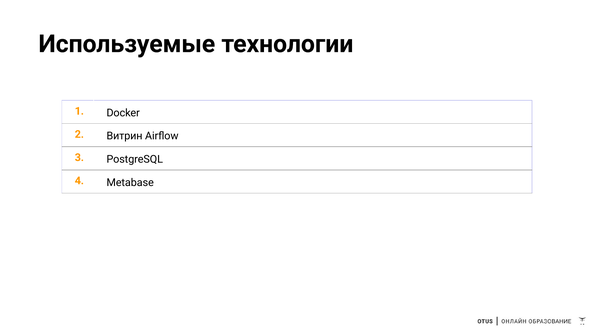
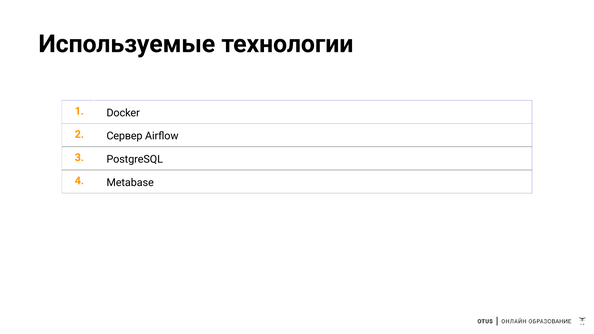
Витрин: Витрин -> Сервер (125, 136)
